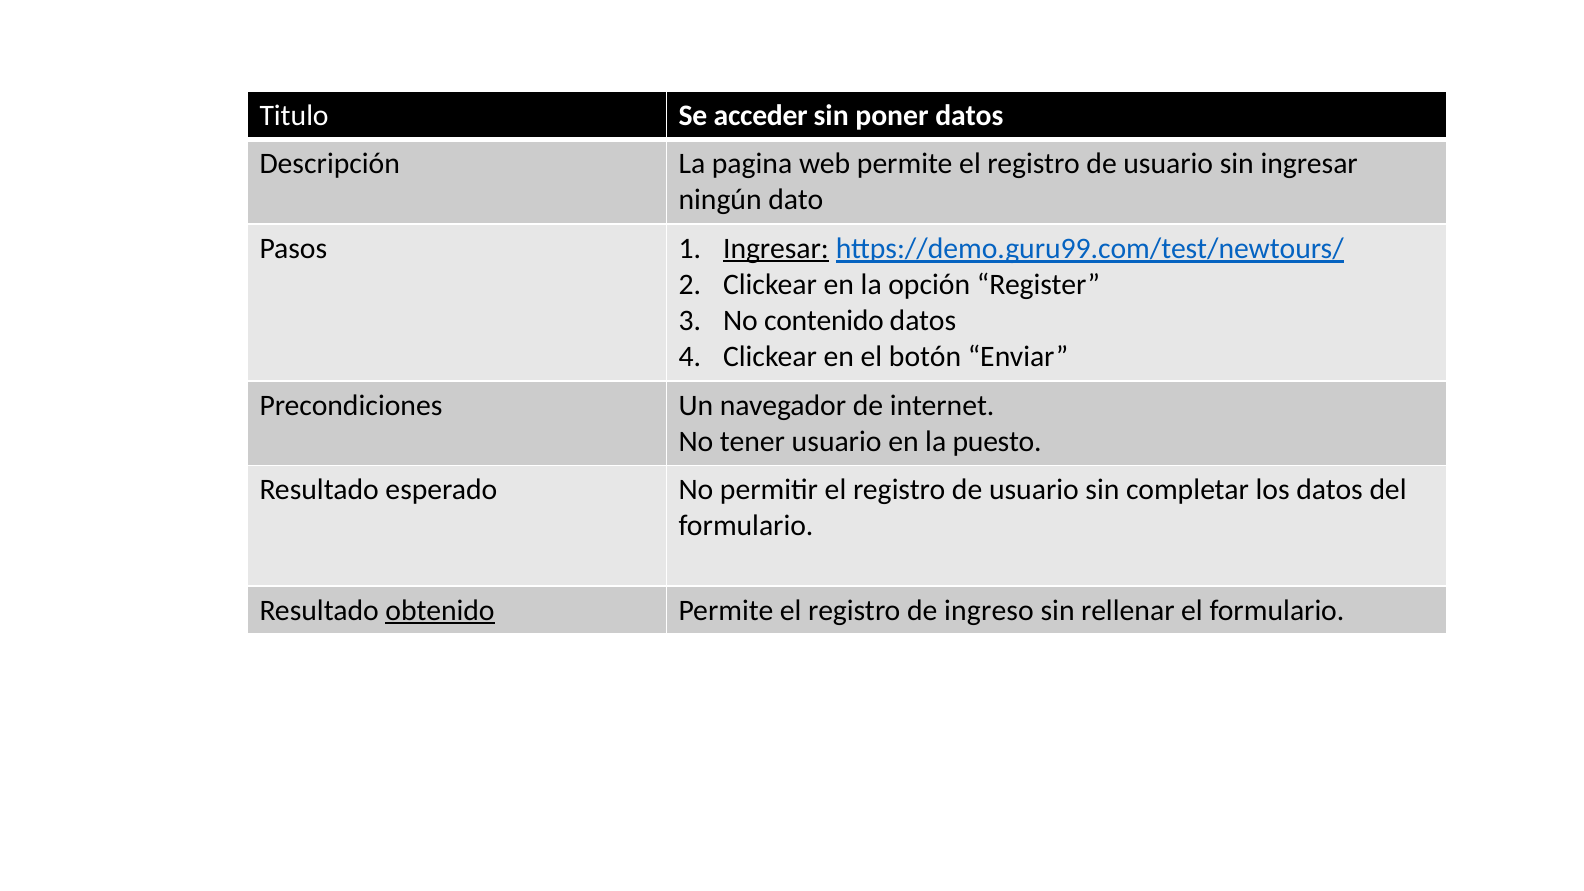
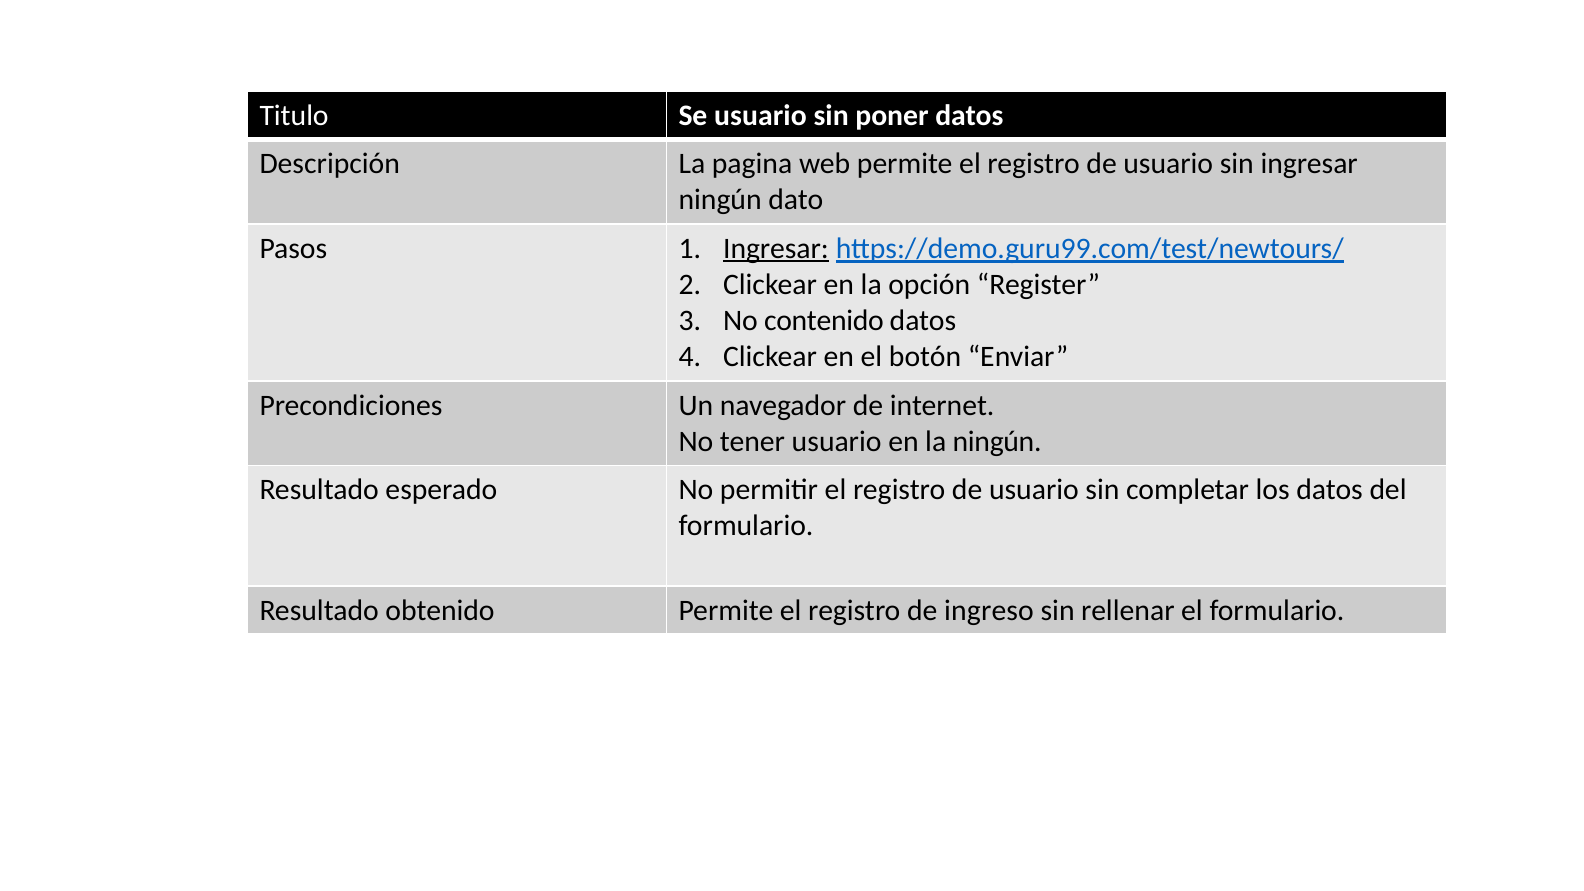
Se acceder: acceder -> usuario (760, 116)
la puesto: puesto -> ningún (997, 441)
obtenido underline: present -> none (440, 610)
